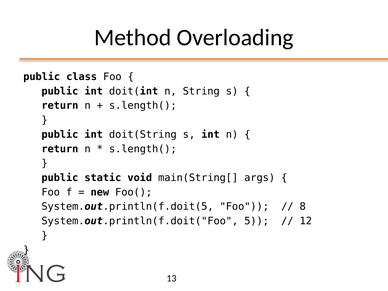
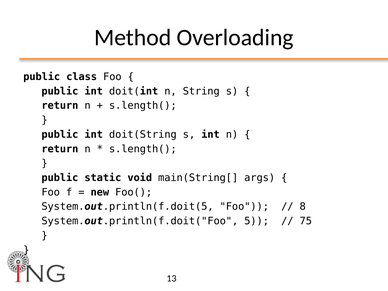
12: 12 -> 75 (306, 221)
